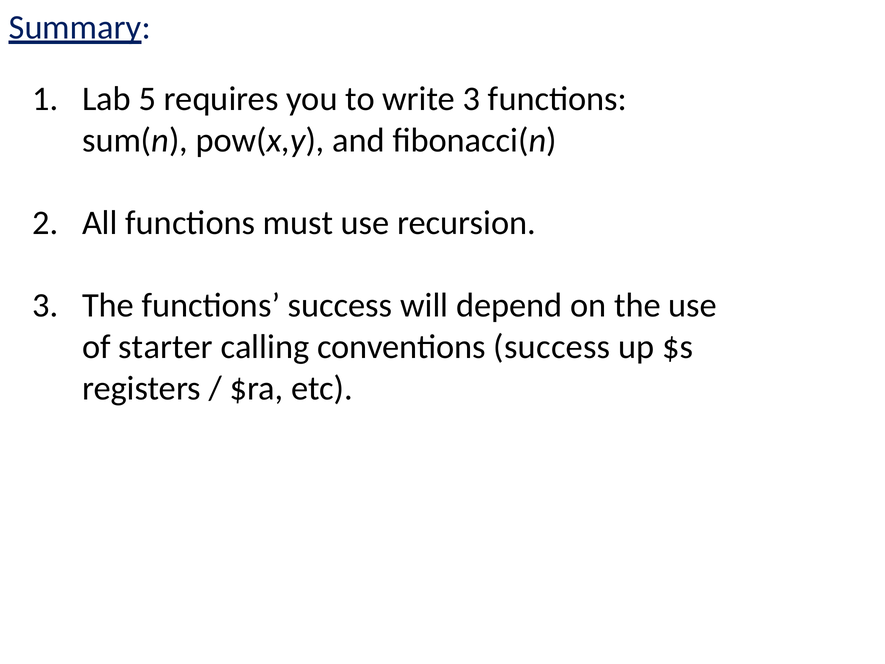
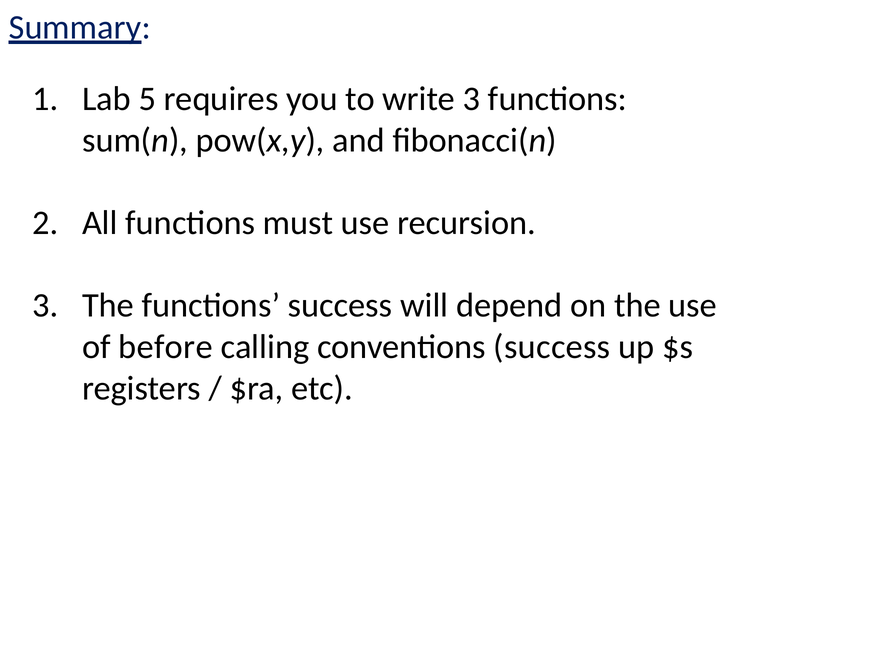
starter: starter -> before (166, 347)
